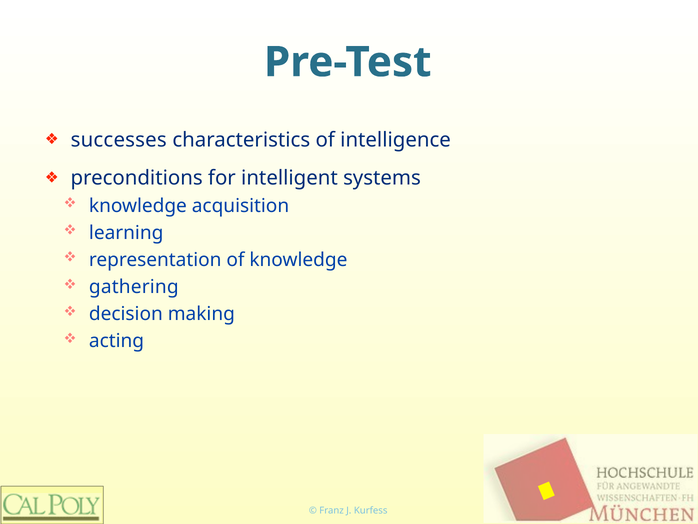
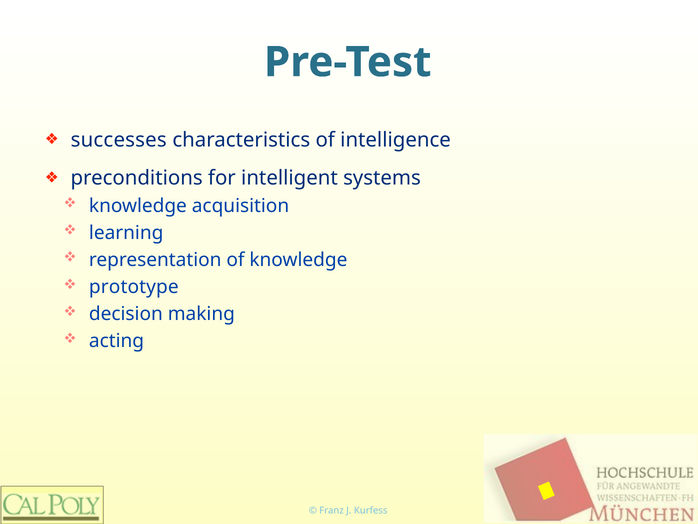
gathering: gathering -> prototype (134, 287)
